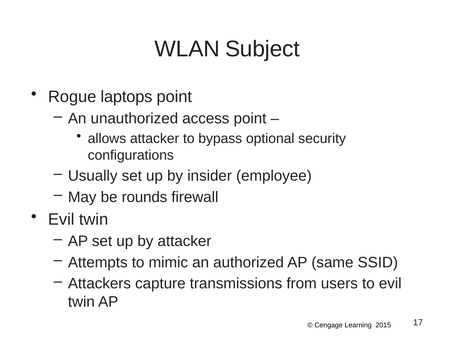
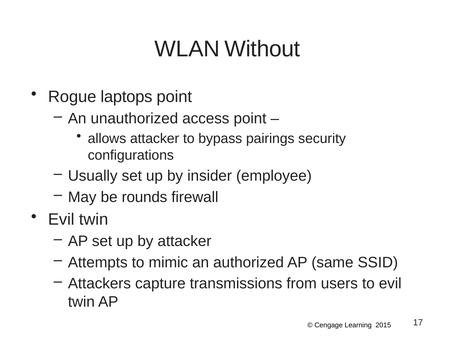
Subject: Subject -> Without (262, 49)
optional: optional -> pairings (270, 138)
